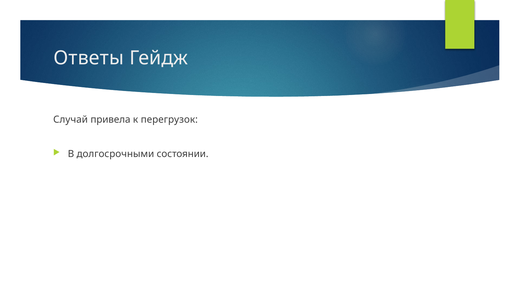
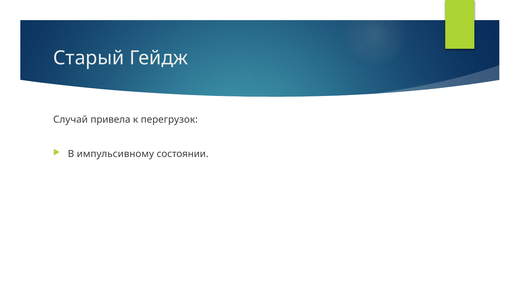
Ответы: Ответы -> Старый (89, 58)
долгосрочными: долгосрочными -> импульсивному (115, 154)
